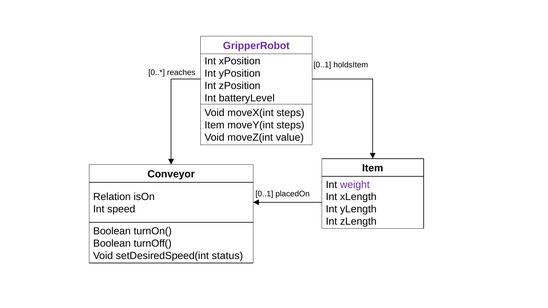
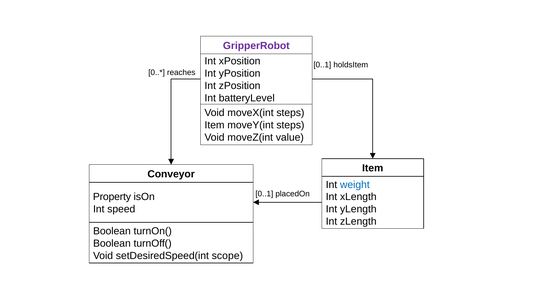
weight colour: purple -> blue (355, 185)
Relation: Relation -> Property (112, 197)
status: status -> scope (227, 256)
